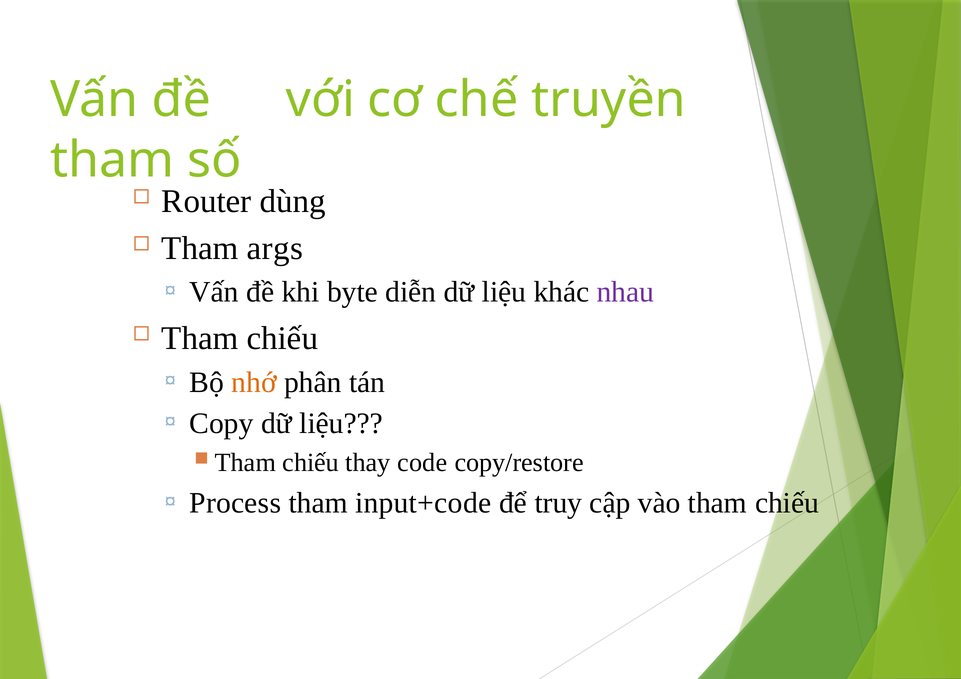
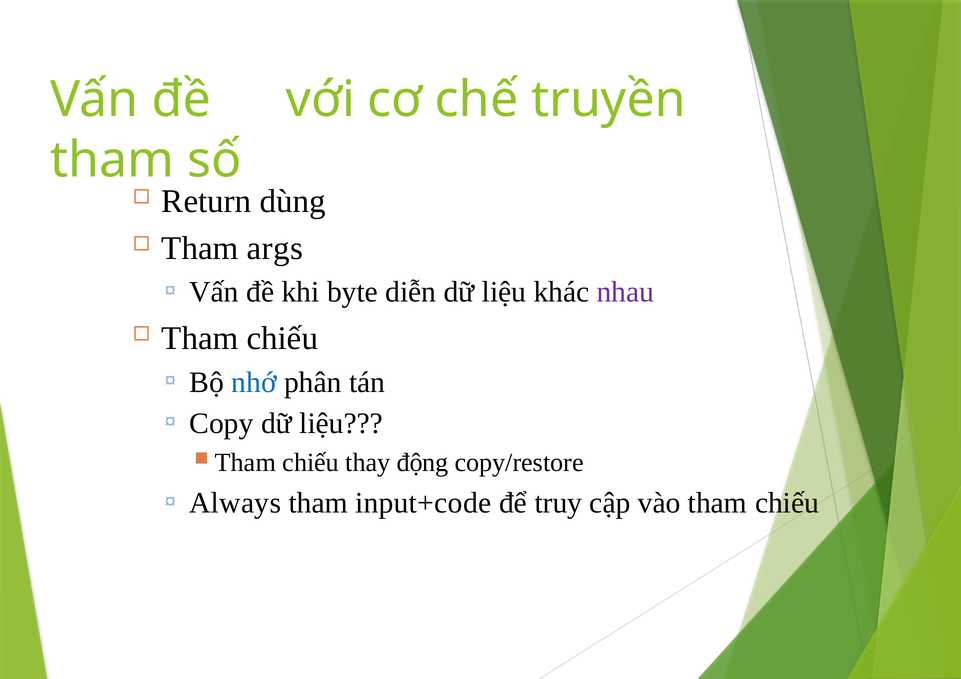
Router: Router -> Return (206, 201)
nhớ colour: orange -> blue (254, 382)
code: code -> động (423, 463)
Process: Process -> Always (235, 503)
